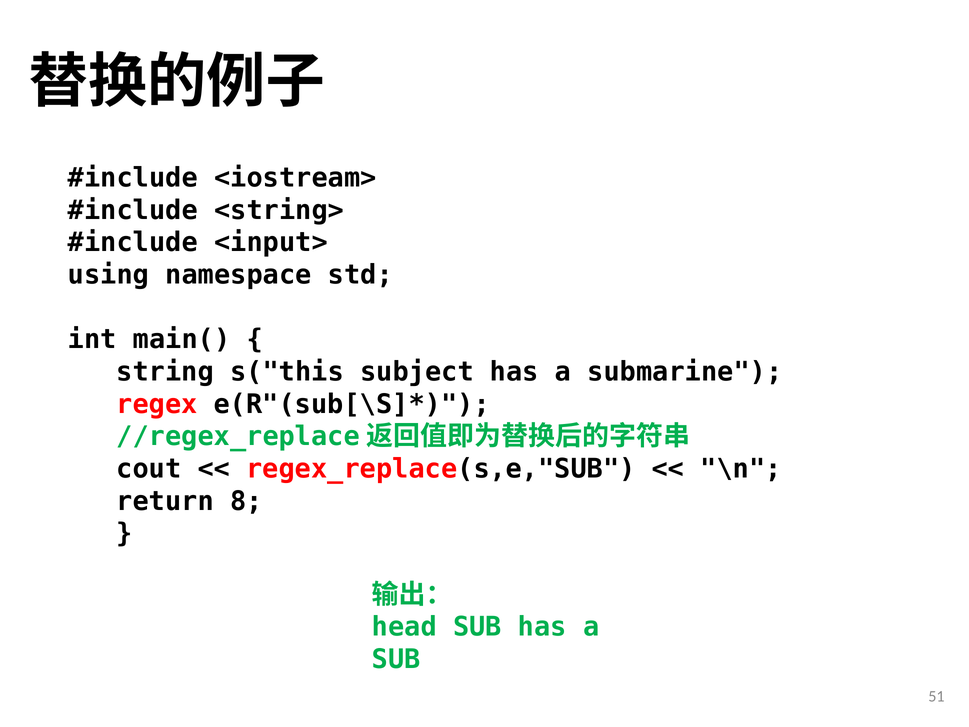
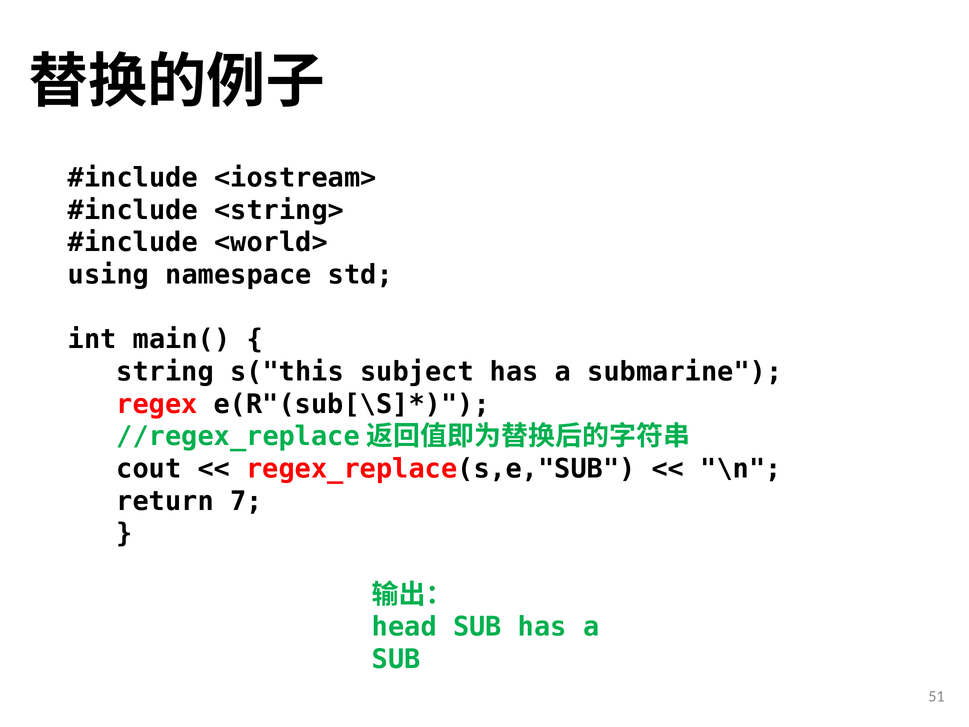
<input>: <input> -> <world> (271, 242)
8: 8 -> 7 (246, 501)
